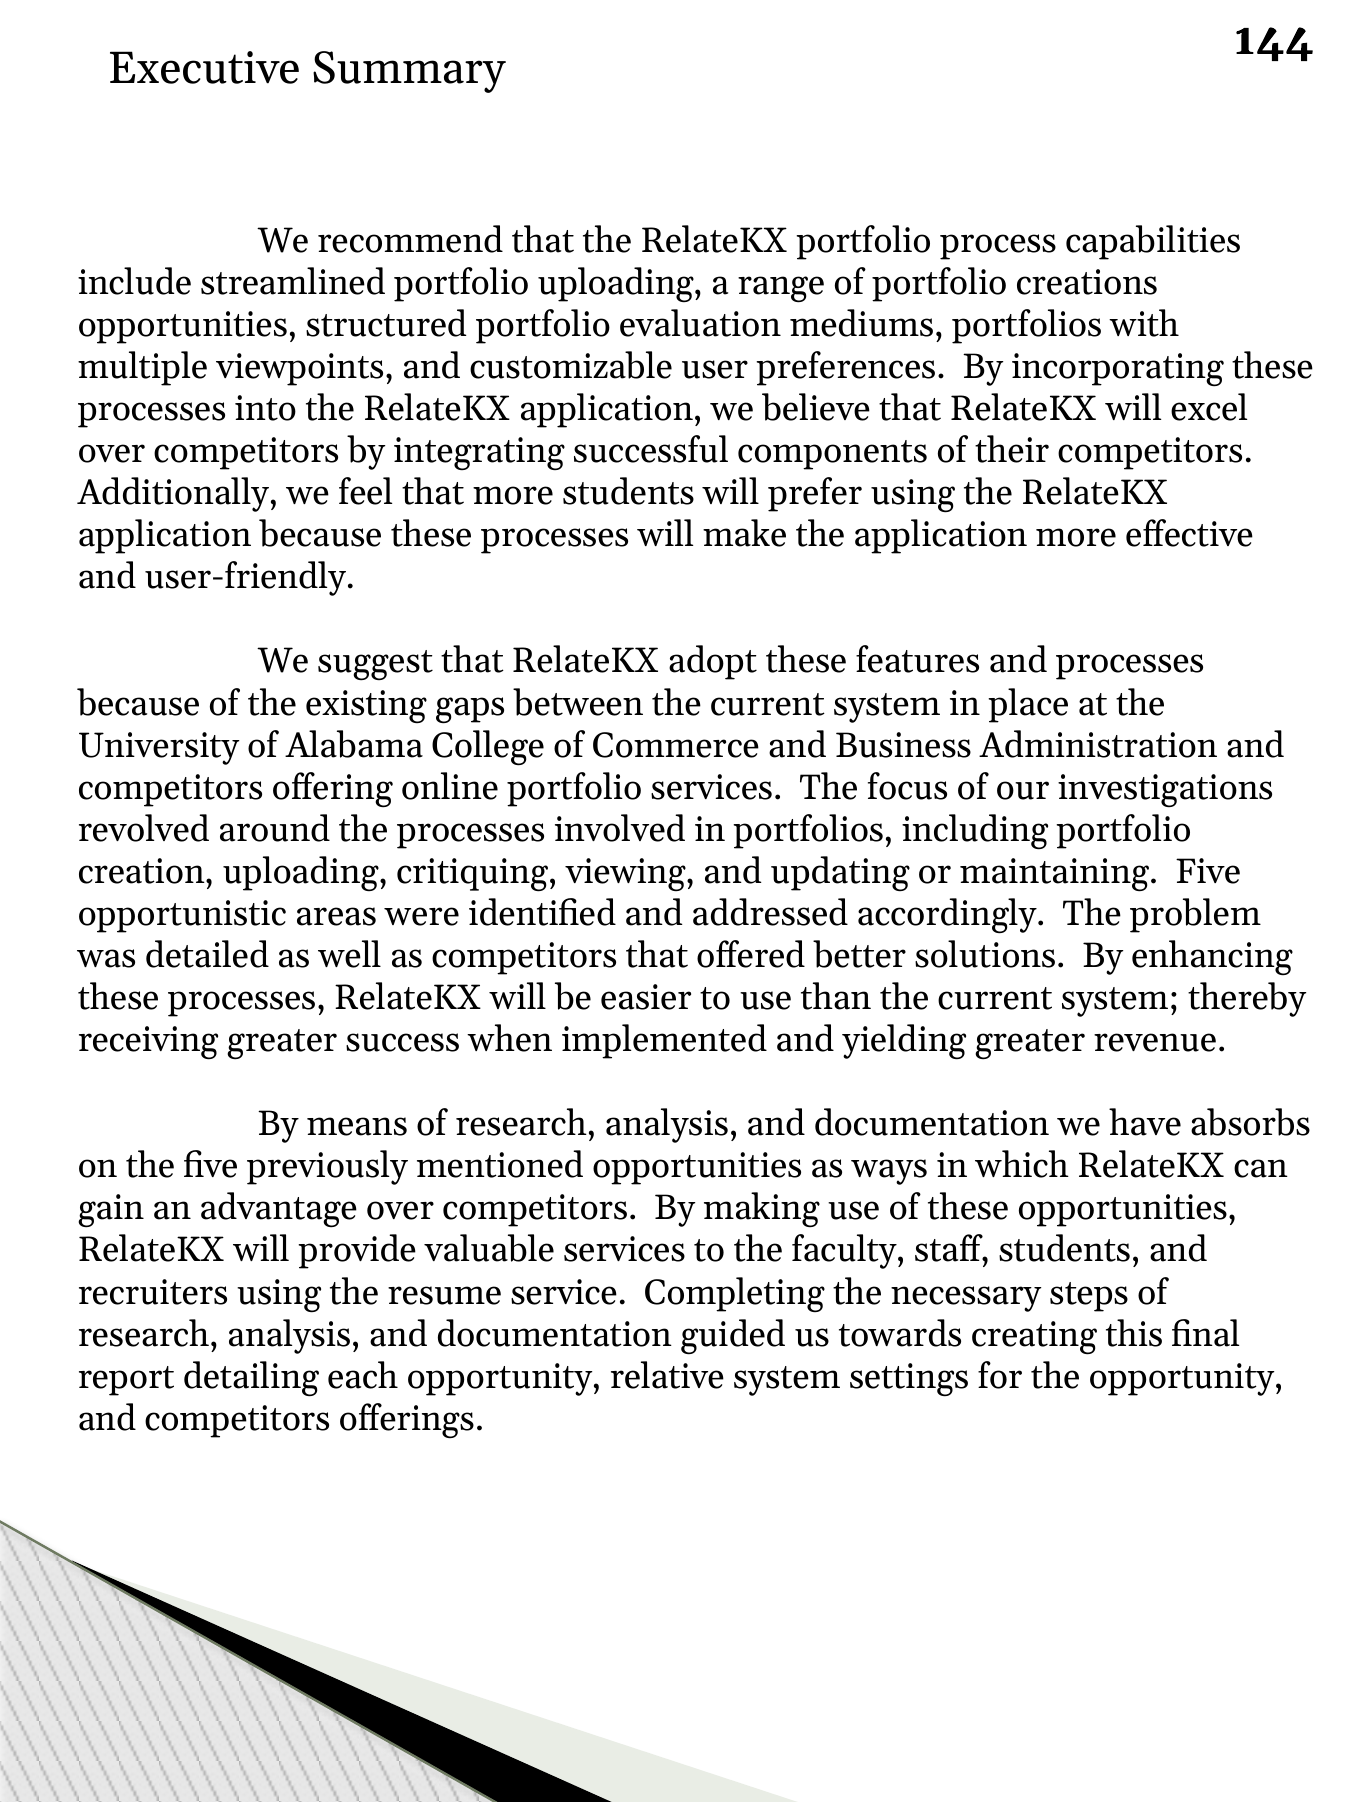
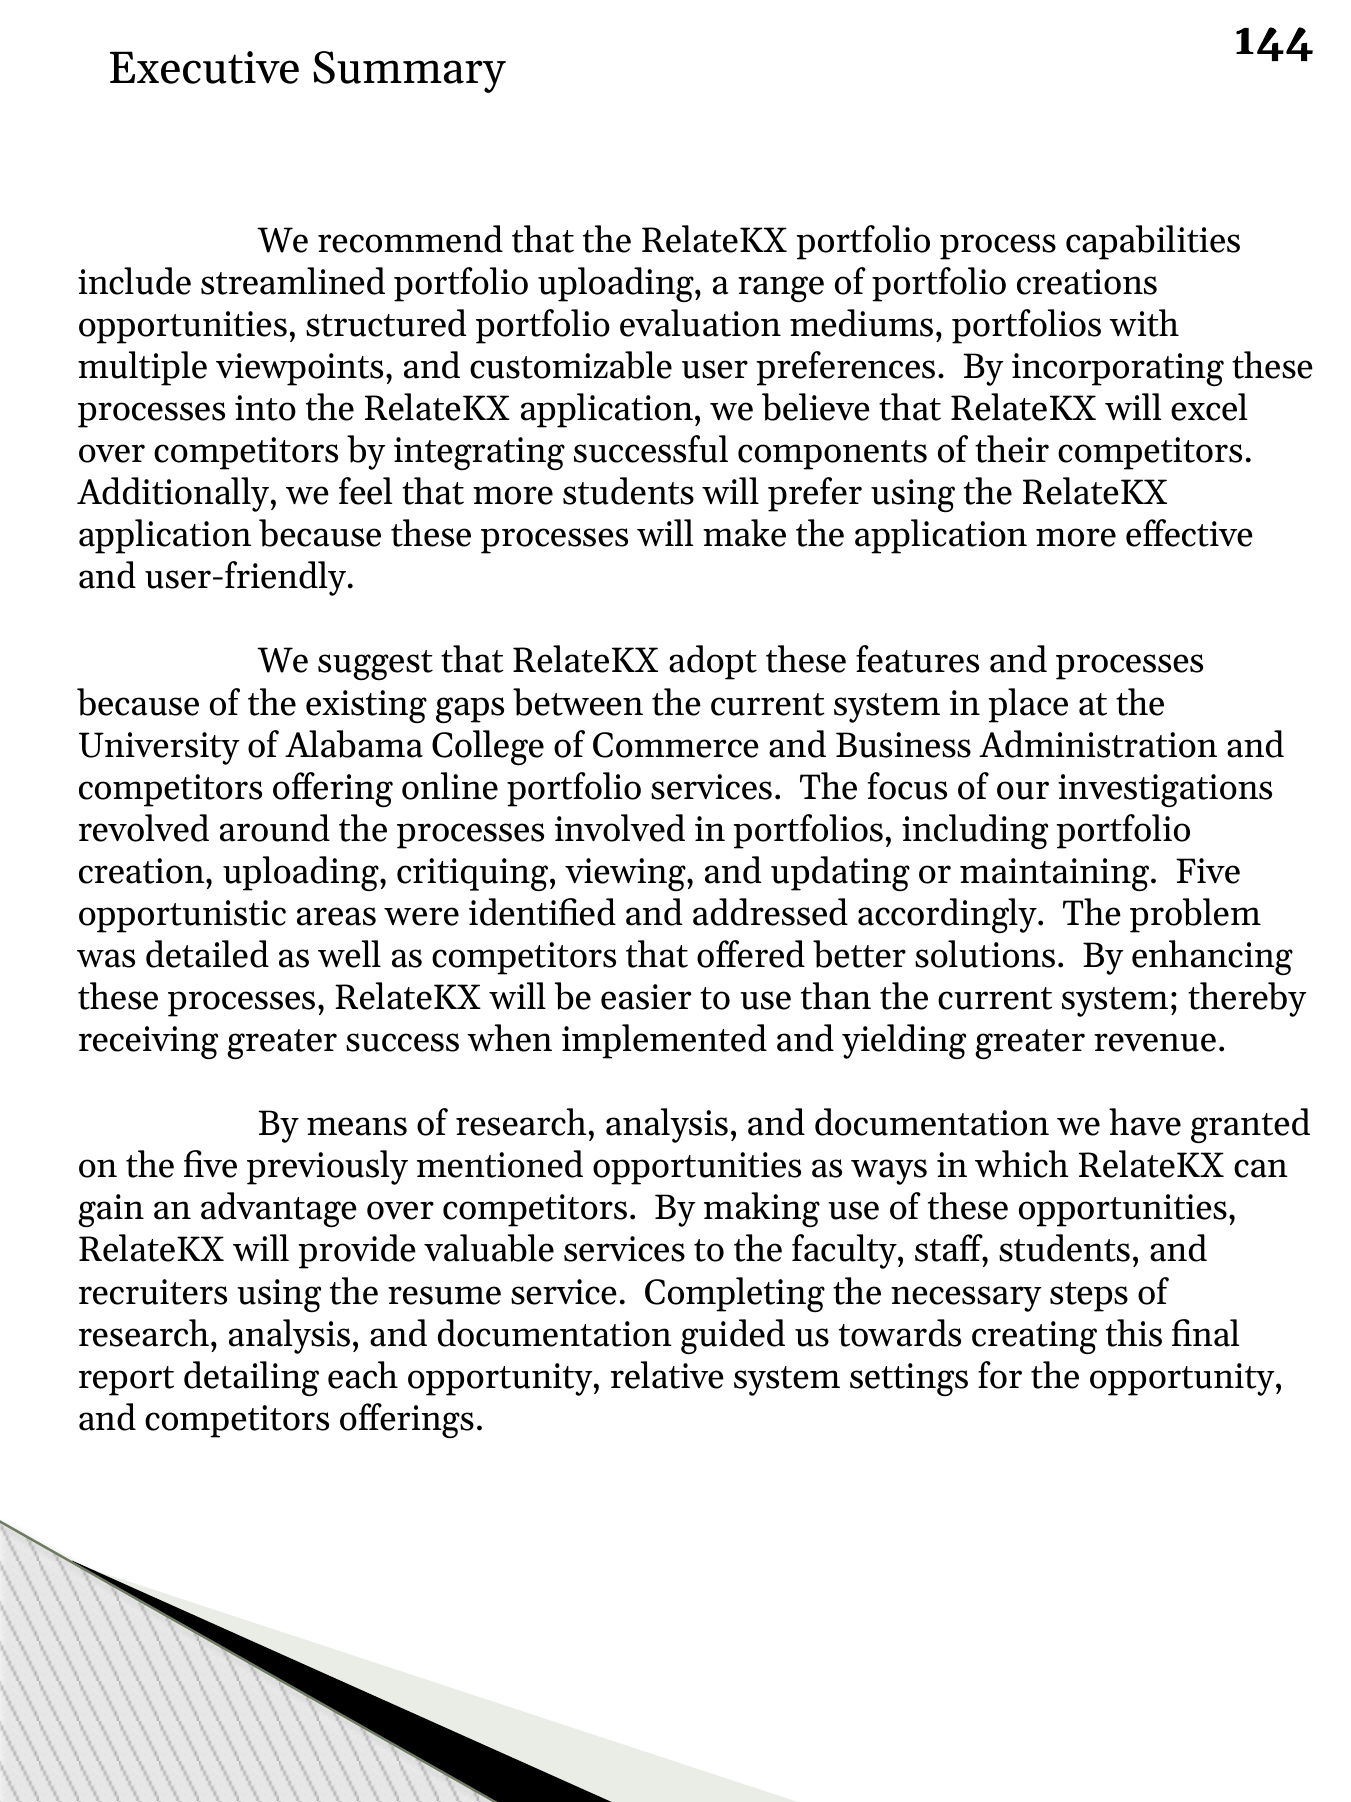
absorbs: absorbs -> granted (1250, 1124)
